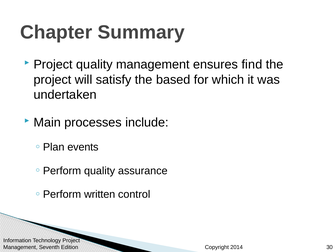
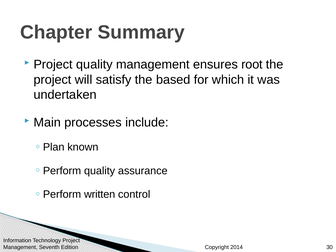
find: find -> root (252, 65)
events: events -> known (83, 147)
